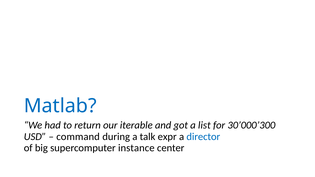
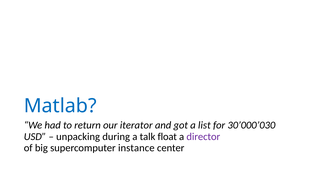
iterable: iterable -> iterator (136, 125)
30’000’300: 30’000’300 -> 30’000’030 (251, 125)
command: command -> unpacking (78, 137)
expr: expr -> float (167, 137)
director colour: blue -> purple (203, 137)
